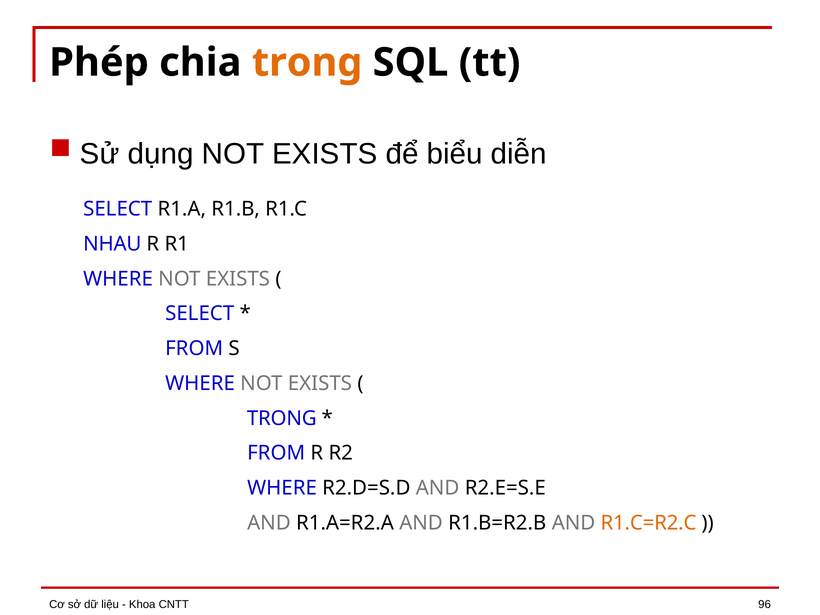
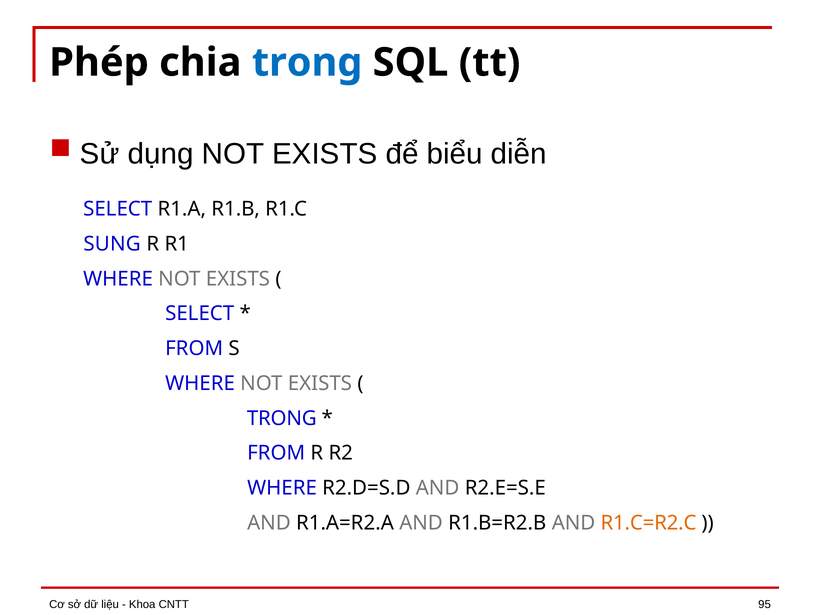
trong colour: orange -> blue (307, 63)
NHAU: NHAU -> SUNG (112, 244)
96: 96 -> 95 (765, 604)
